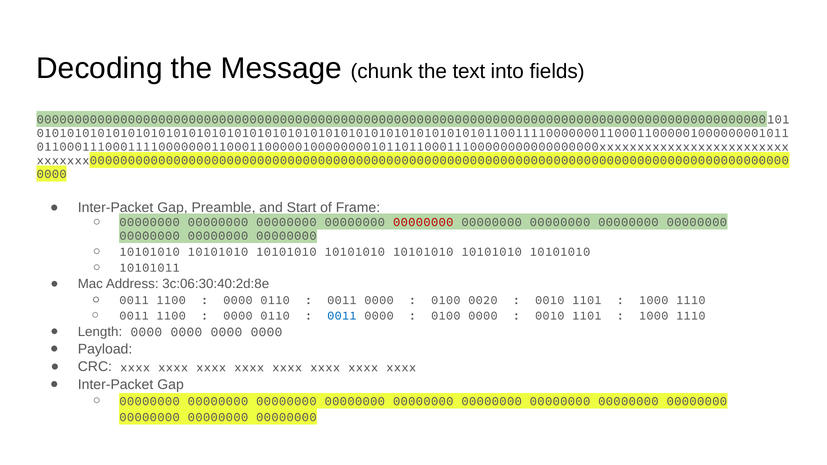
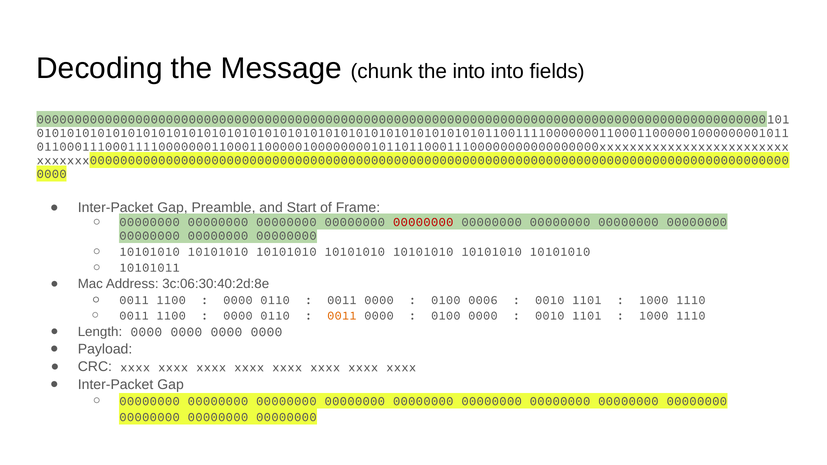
the text: text -> into (469, 72)
0020: 0020 -> 0006 (483, 300)
0011 colour: blue -> orange (342, 316)
